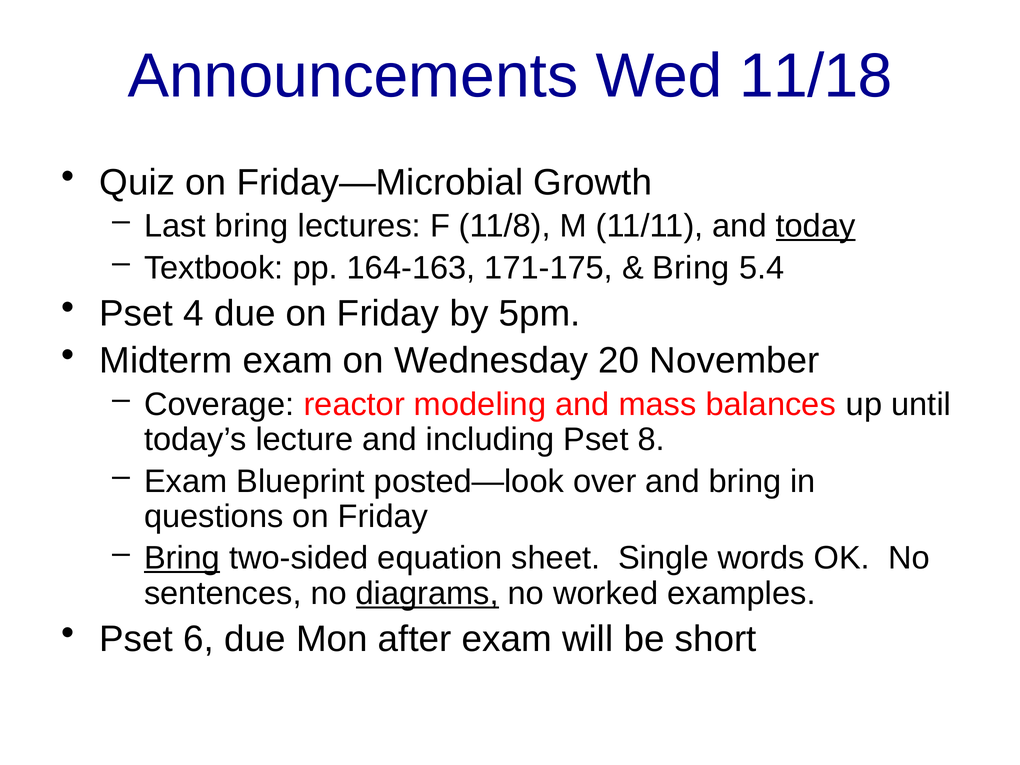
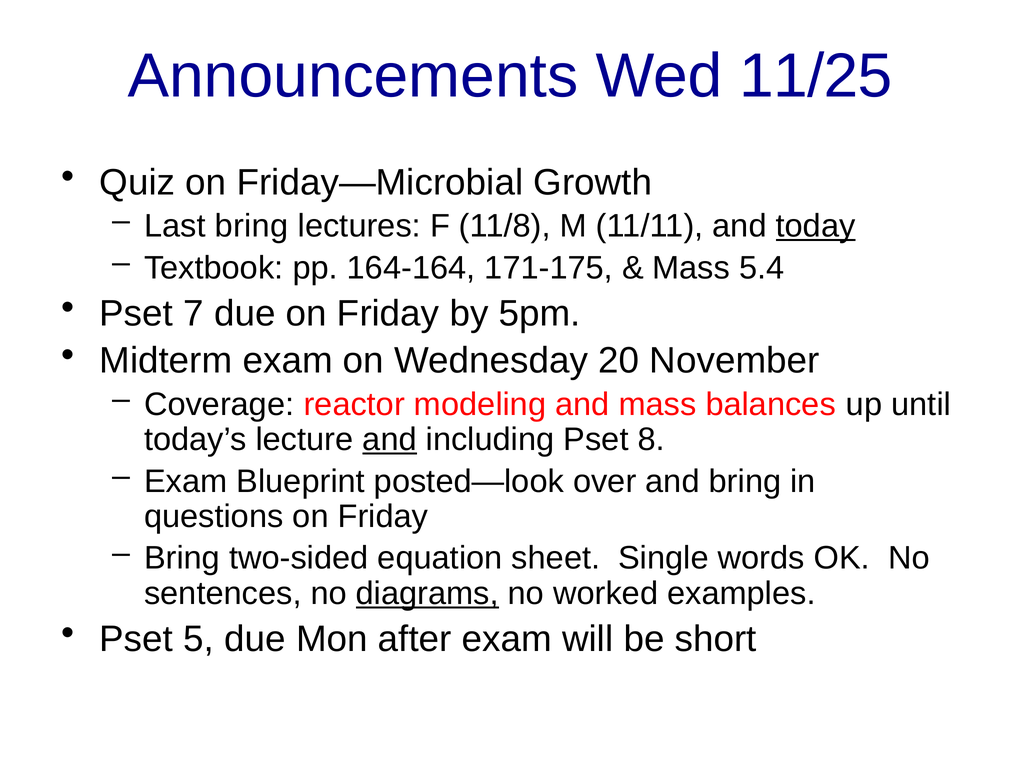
11/18: 11/18 -> 11/25 (816, 76)
164-163: 164-163 -> 164-164 (411, 268)
Bring: Bring -> Mass (691, 268)
4: 4 -> 7 (194, 313)
and underline: none -> present (390, 439)
Bring underline: present -> none (182, 558)
6: 6 -> 5 (199, 639)
